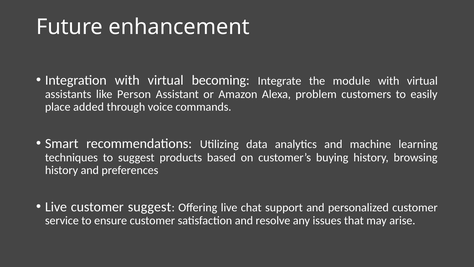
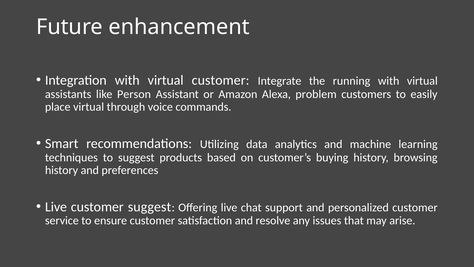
virtual becoming: becoming -> customer (221, 80)
module: module -> running (352, 81)
place added: added -> virtual (89, 107)
